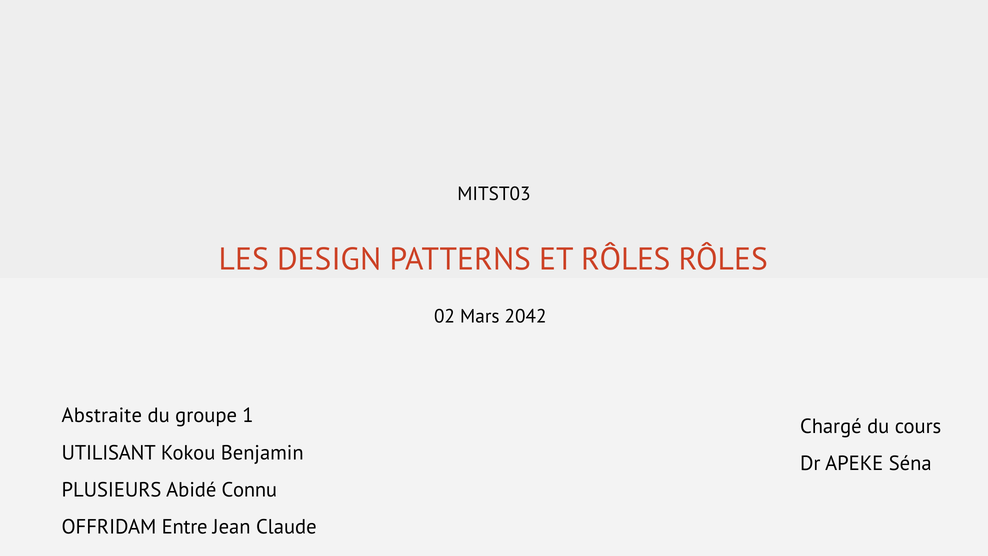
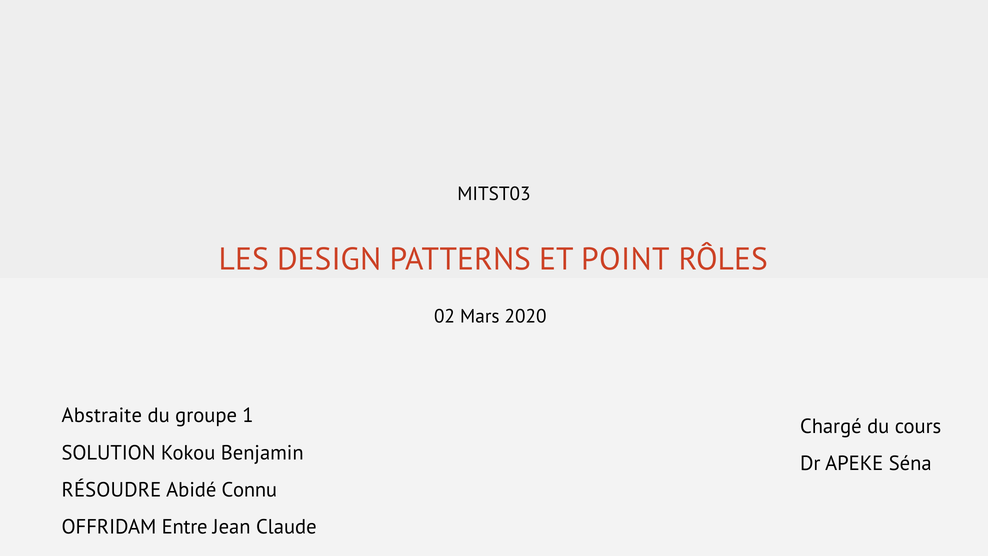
ET RÔLES: RÔLES -> POINT (626, 259)
2042: 2042 -> 2020 (526, 316)
UTILISANT: UTILISANT -> SOLUTION (109, 453)
PLUSIEURS: PLUSIEURS -> RÉSOUDRE (111, 490)
